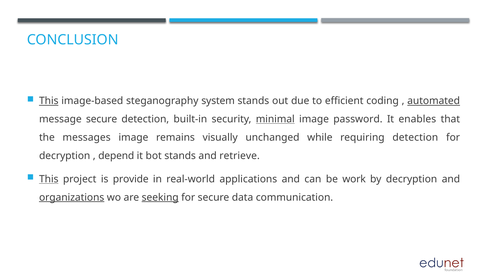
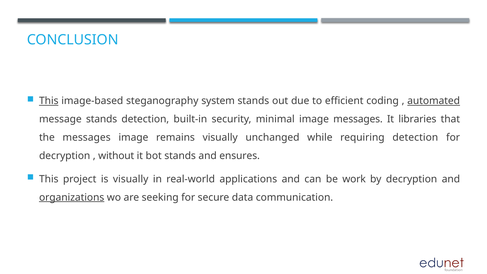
message secure: secure -> stands (102, 119)
minimal underline: present -> none (275, 119)
image password: password -> messages (358, 119)
enables: enables -> libraries (417, 119)
depend: depend -> without (116, 156)
retrieve: retrieve -> ensures (240, 156)
This underline: present -> none (49, 179)
is provide: provide -> visually (131, 179)
seeking underline: present -> none (160, 197)
